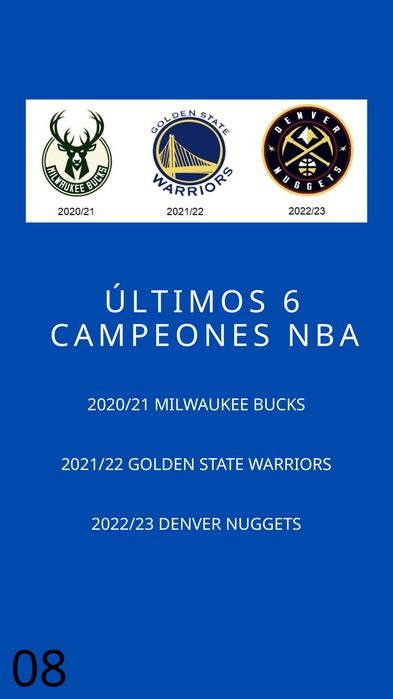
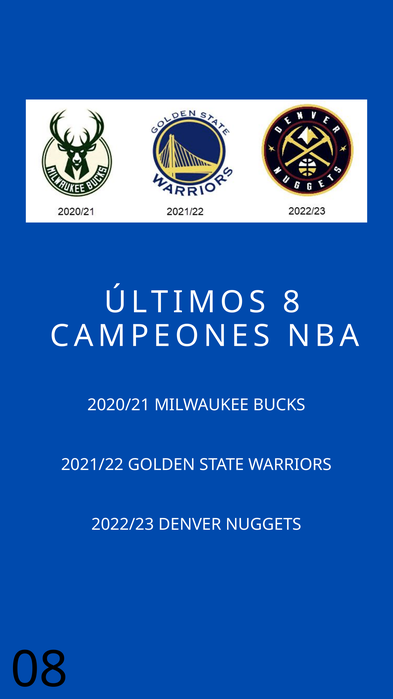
6: 6 -> 8 (292, 302)
